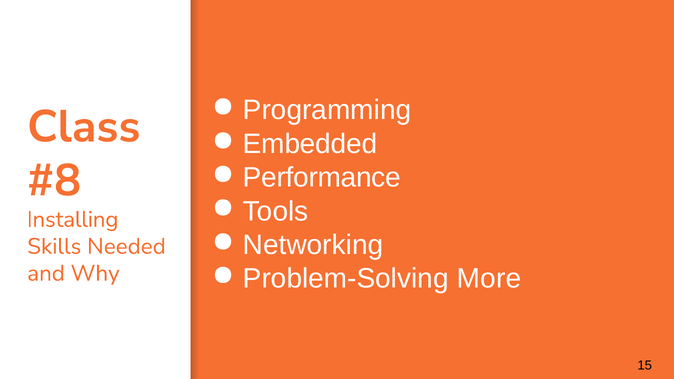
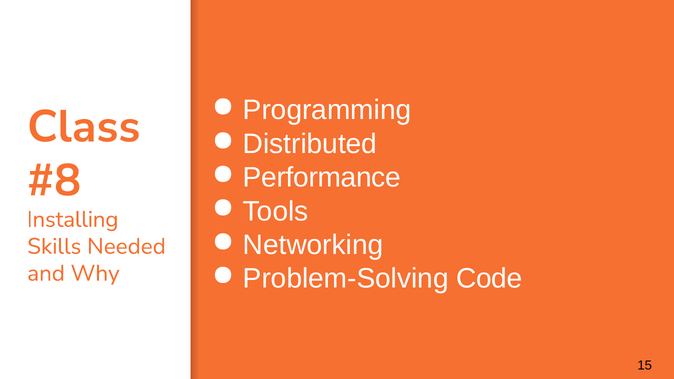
Embedded: Embedded -> Distributed (310, 144)
More: More -> Code (489, 279)
